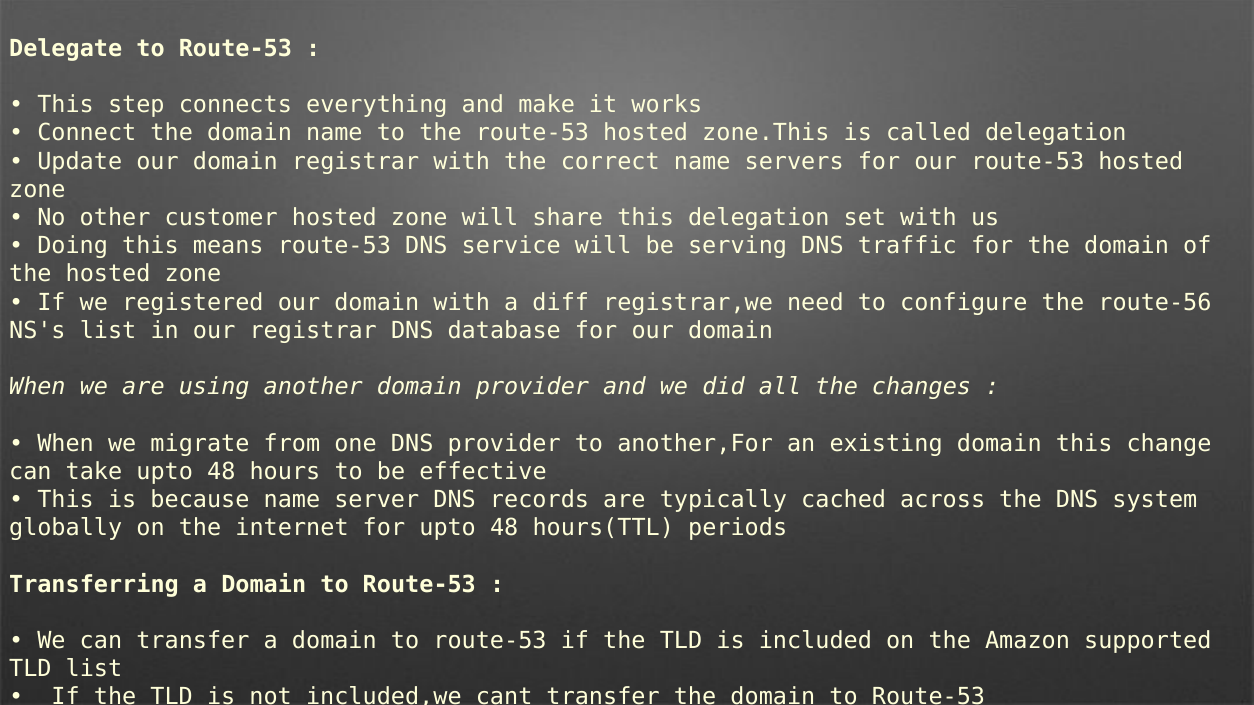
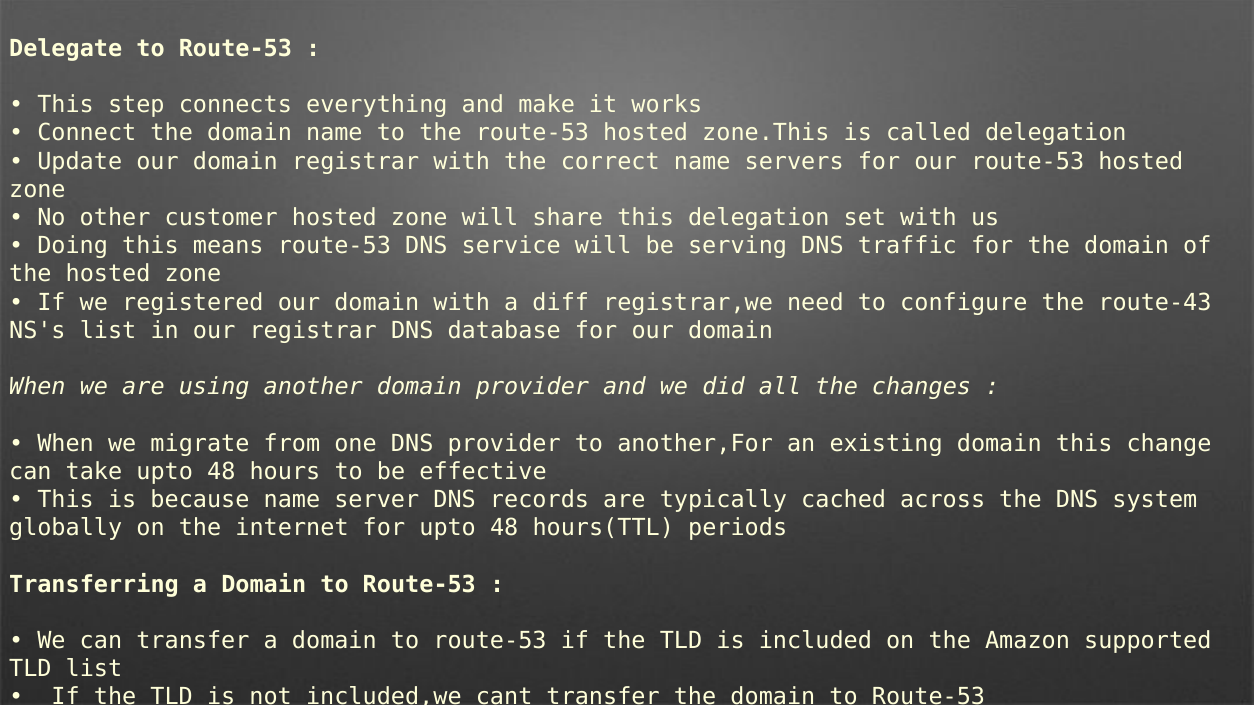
route-56: route-56 -> route-43 (1155, 303)
